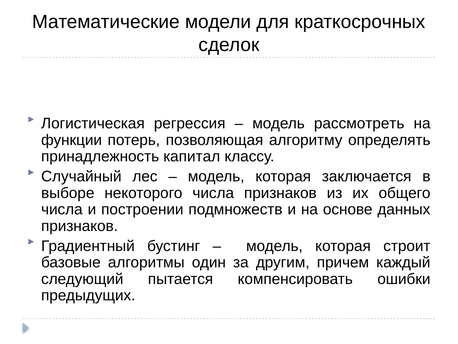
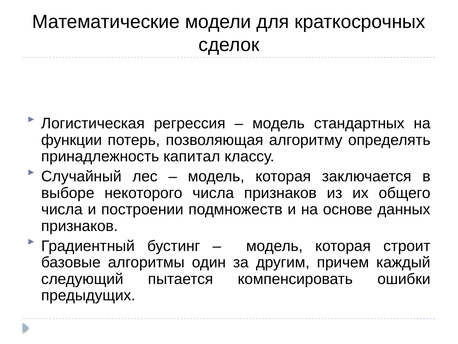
рассмотреть: рассмотреть -> стандартных (359, 123)
